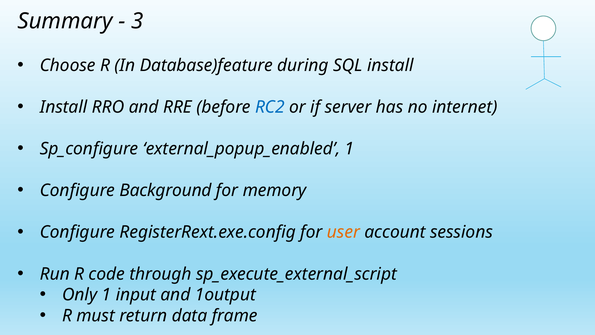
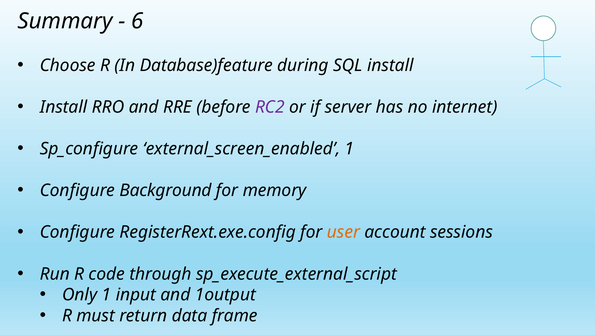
3: 3 -> 6 (137, 21)
RC2 colour: blue -> purple (270, 107)
external_popup_enabled: external_popup_enabled -> external_screen_enabled (241, 149)
